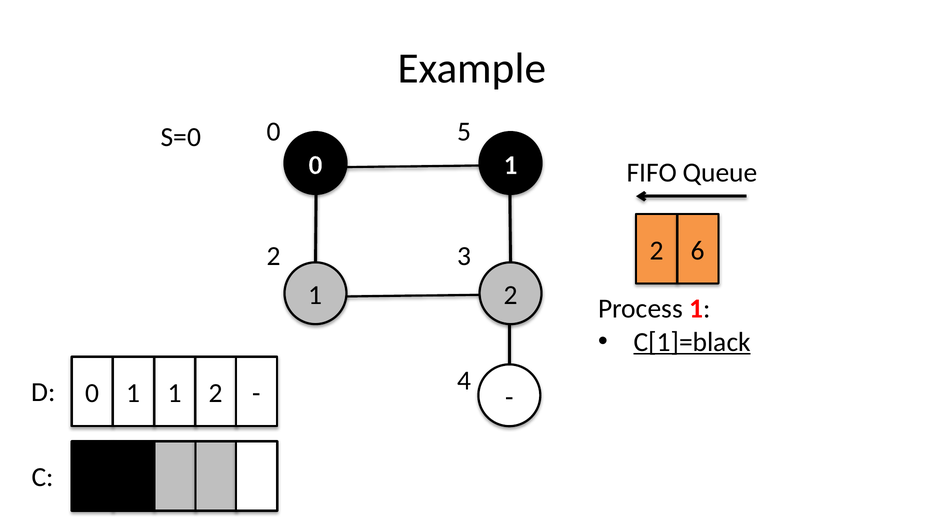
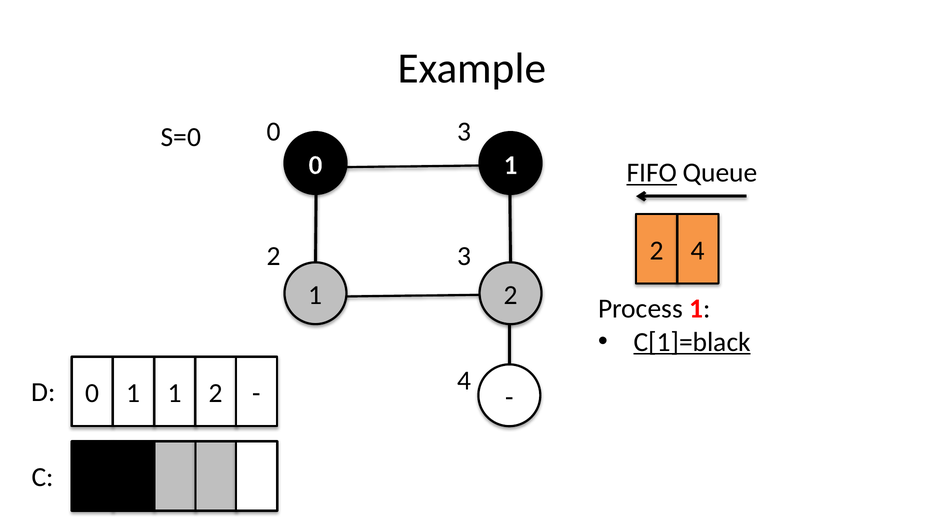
0 5: 5 -> 3 (464, 132)
FIFO underline: none -> present (652, 173)
2 6: 6 -> 4 (698, 251)
